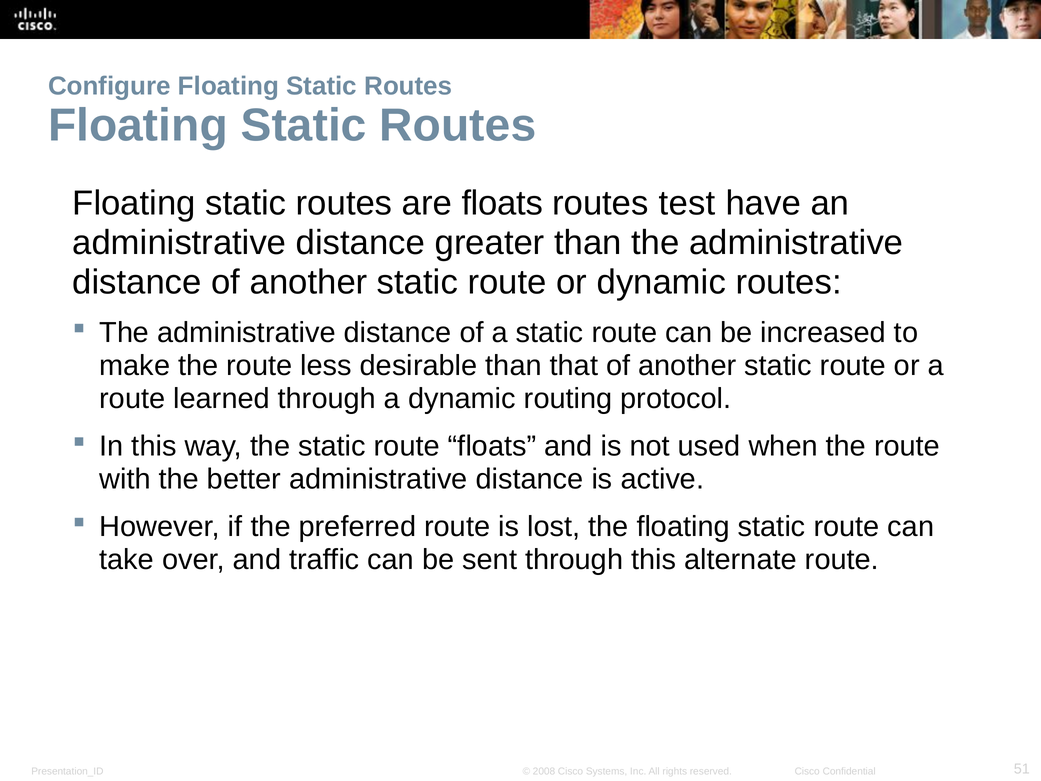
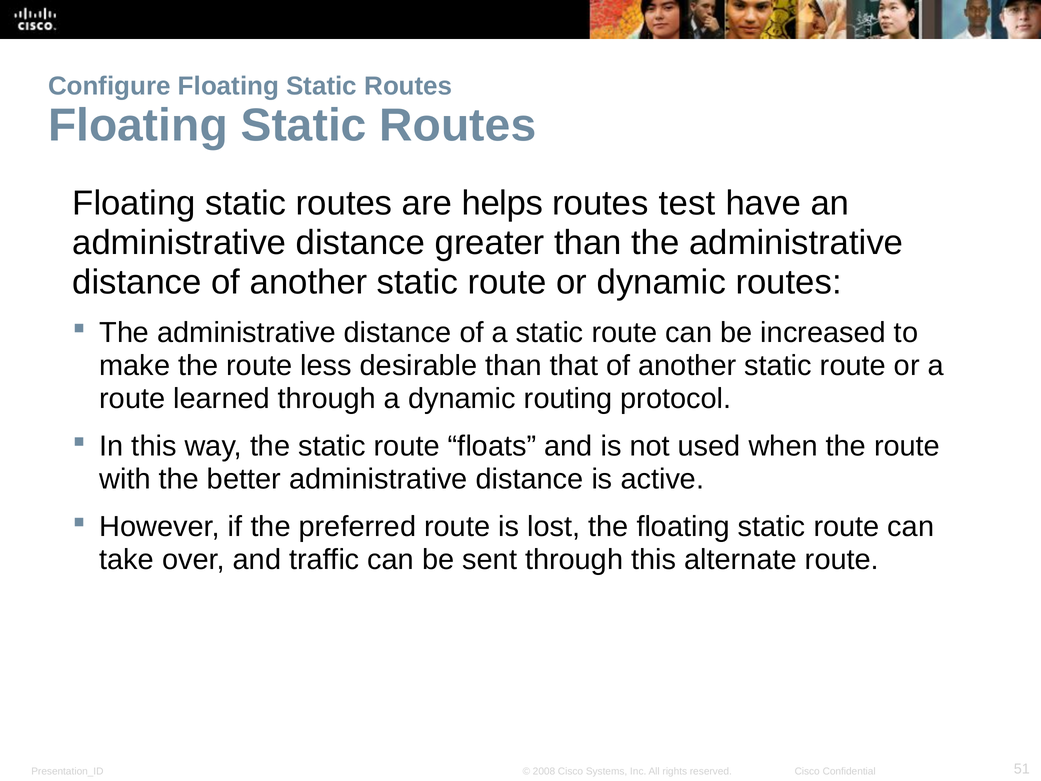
are floats: floats -> helps (502, 203)
